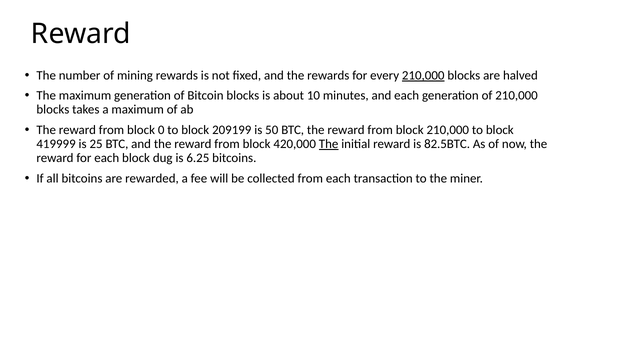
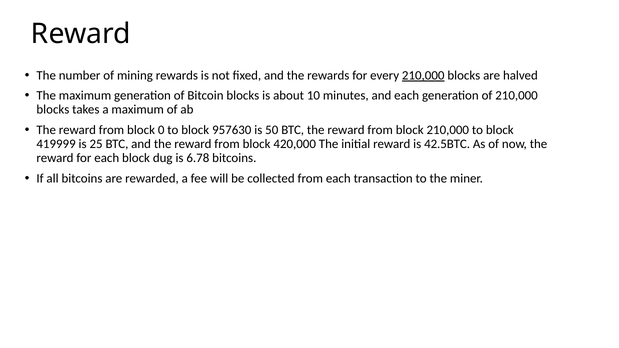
209199: 209199 -> 957630 (232, 130)
The underline: present -> none (329, 144)
82.5BTC: 82.5BTC -> 42.5BTC (447, 144)
6.25: 6.25 -> 6.78 (198, 158)
